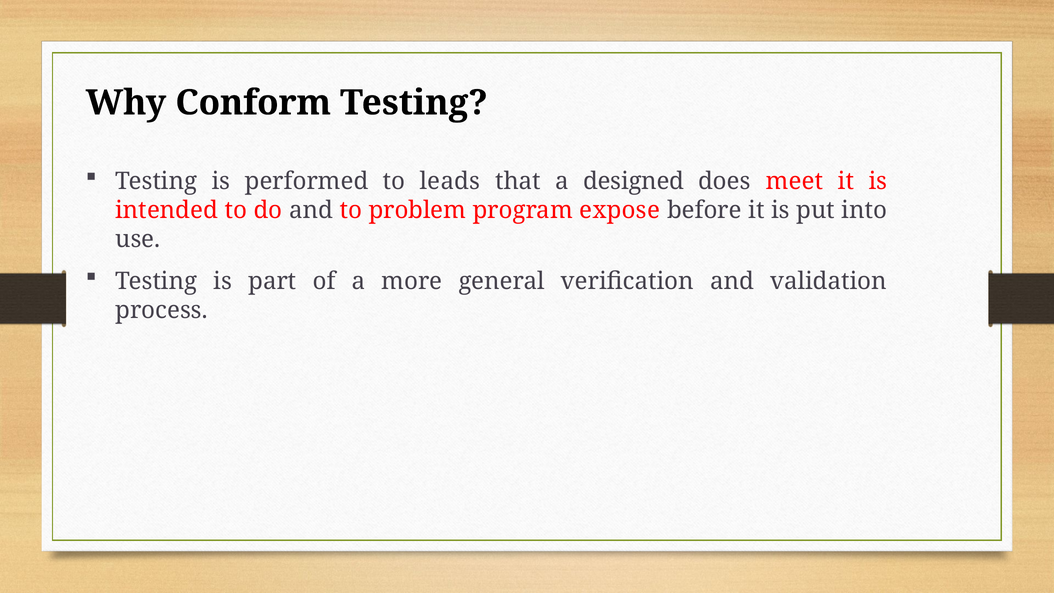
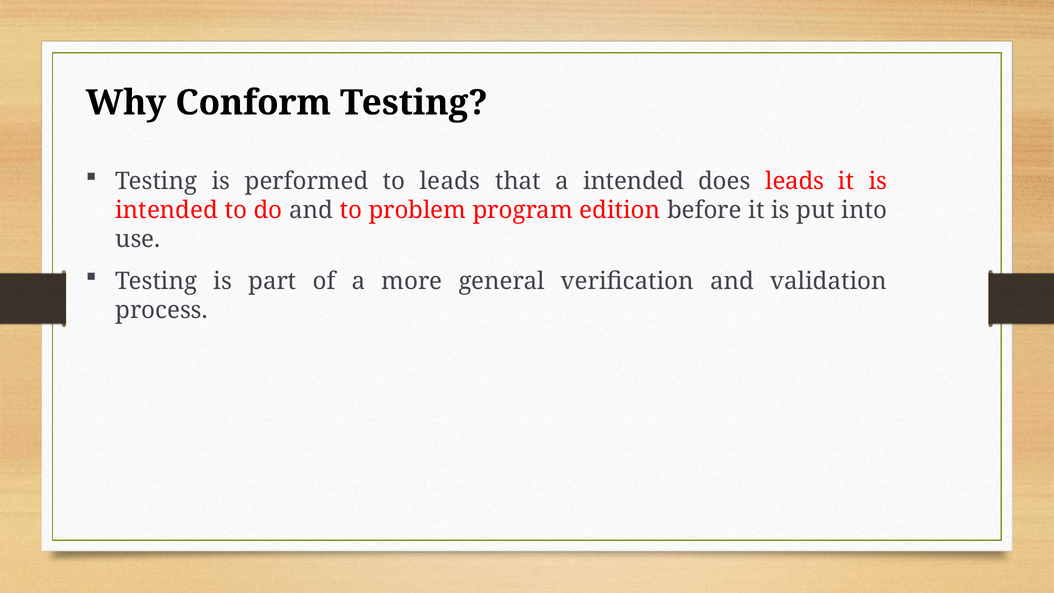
a designed: designed -> intended (634, 181)
does meet: meet -> leads (795, 181)
expose: expose -> edition (620, 210)
